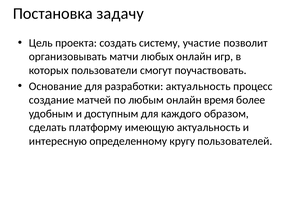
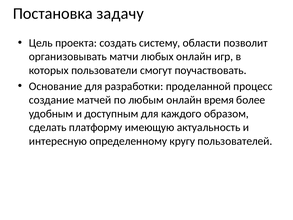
участие: участие -> области (202, 43)
разработки актуальность: актуальность -> проделанной (198, 86)
